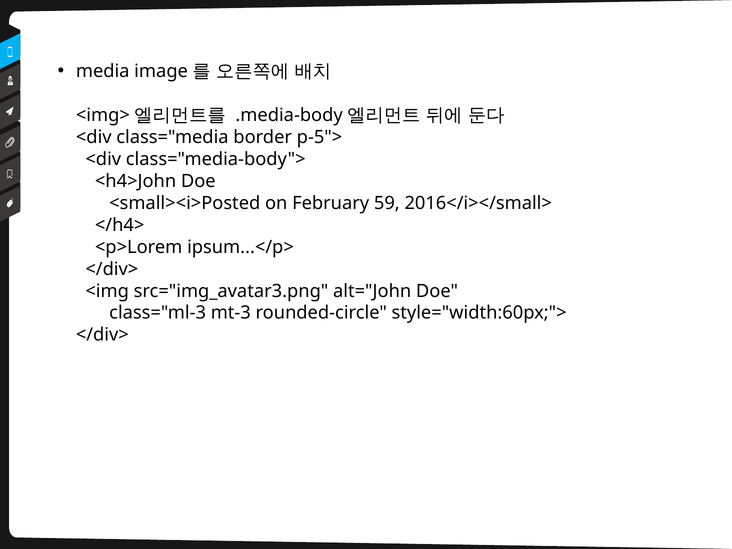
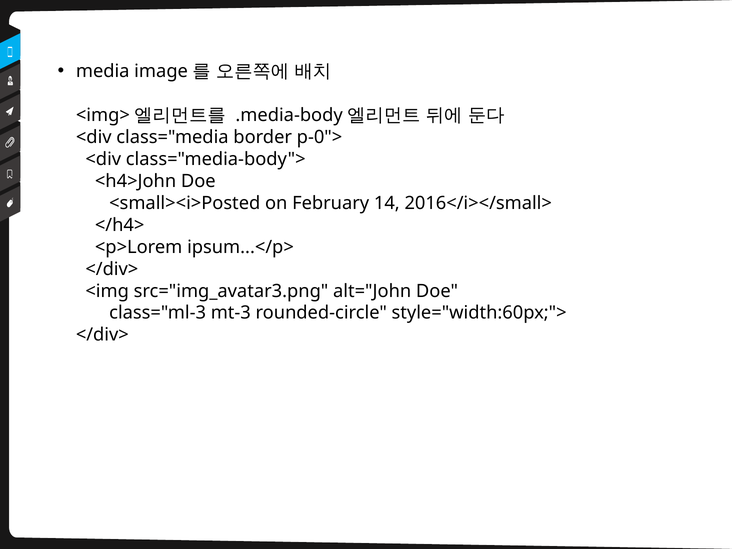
p-5">: p-5"> -> p-0"> (320, 137)
59: 59 -> 14 (387, 203)
